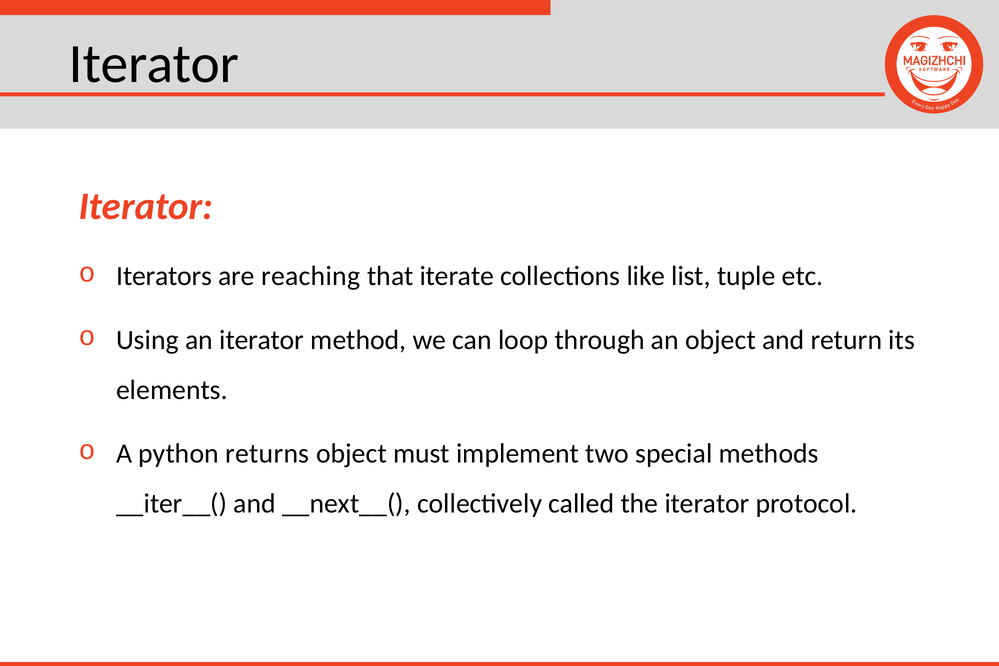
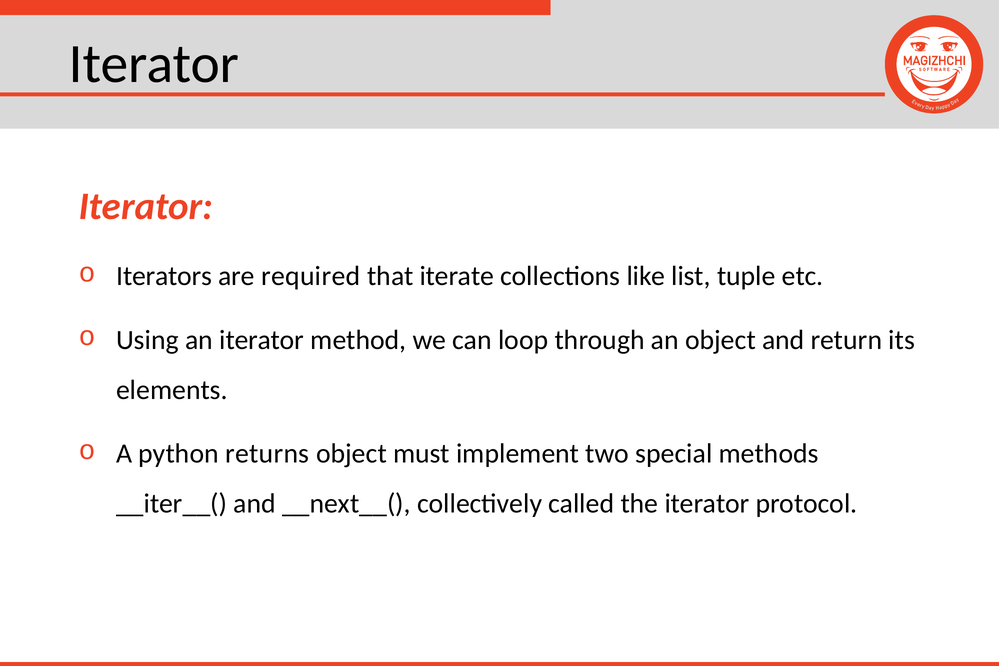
reaching: reaching -> required (311, 276)
